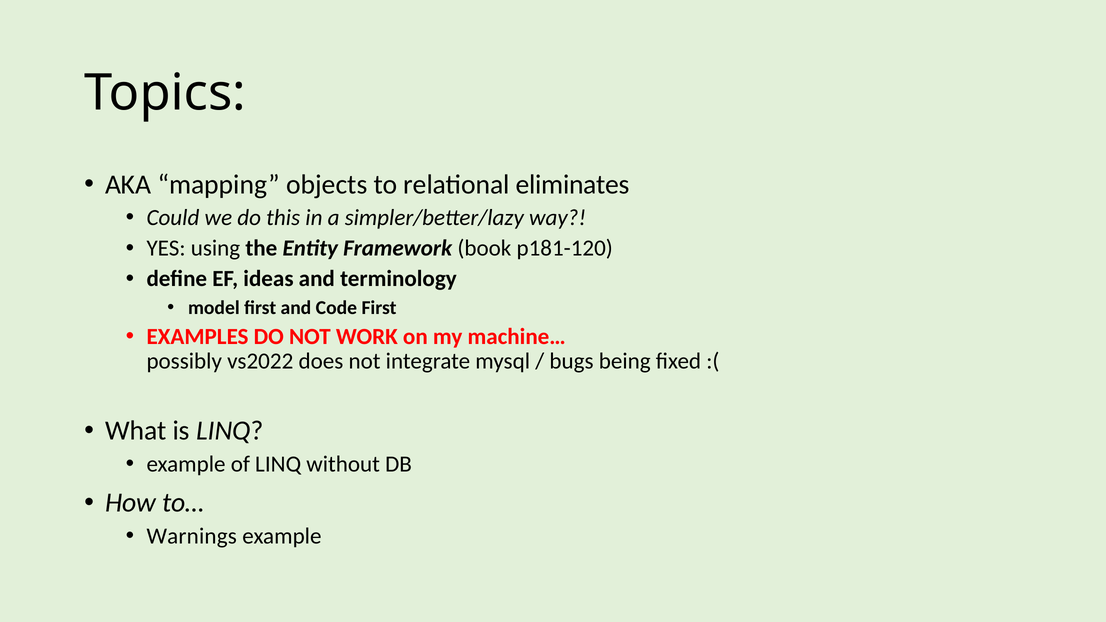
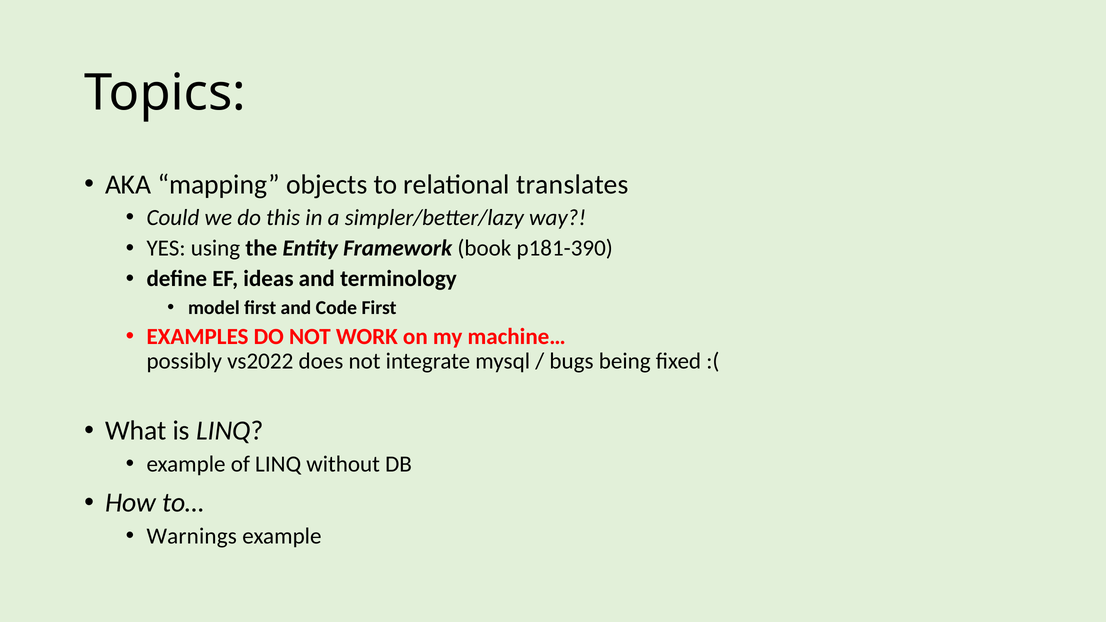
eliminates: eliminates -> translates (572, 185)
p181-120: p181-120 -> p181-390 (565, 248)
